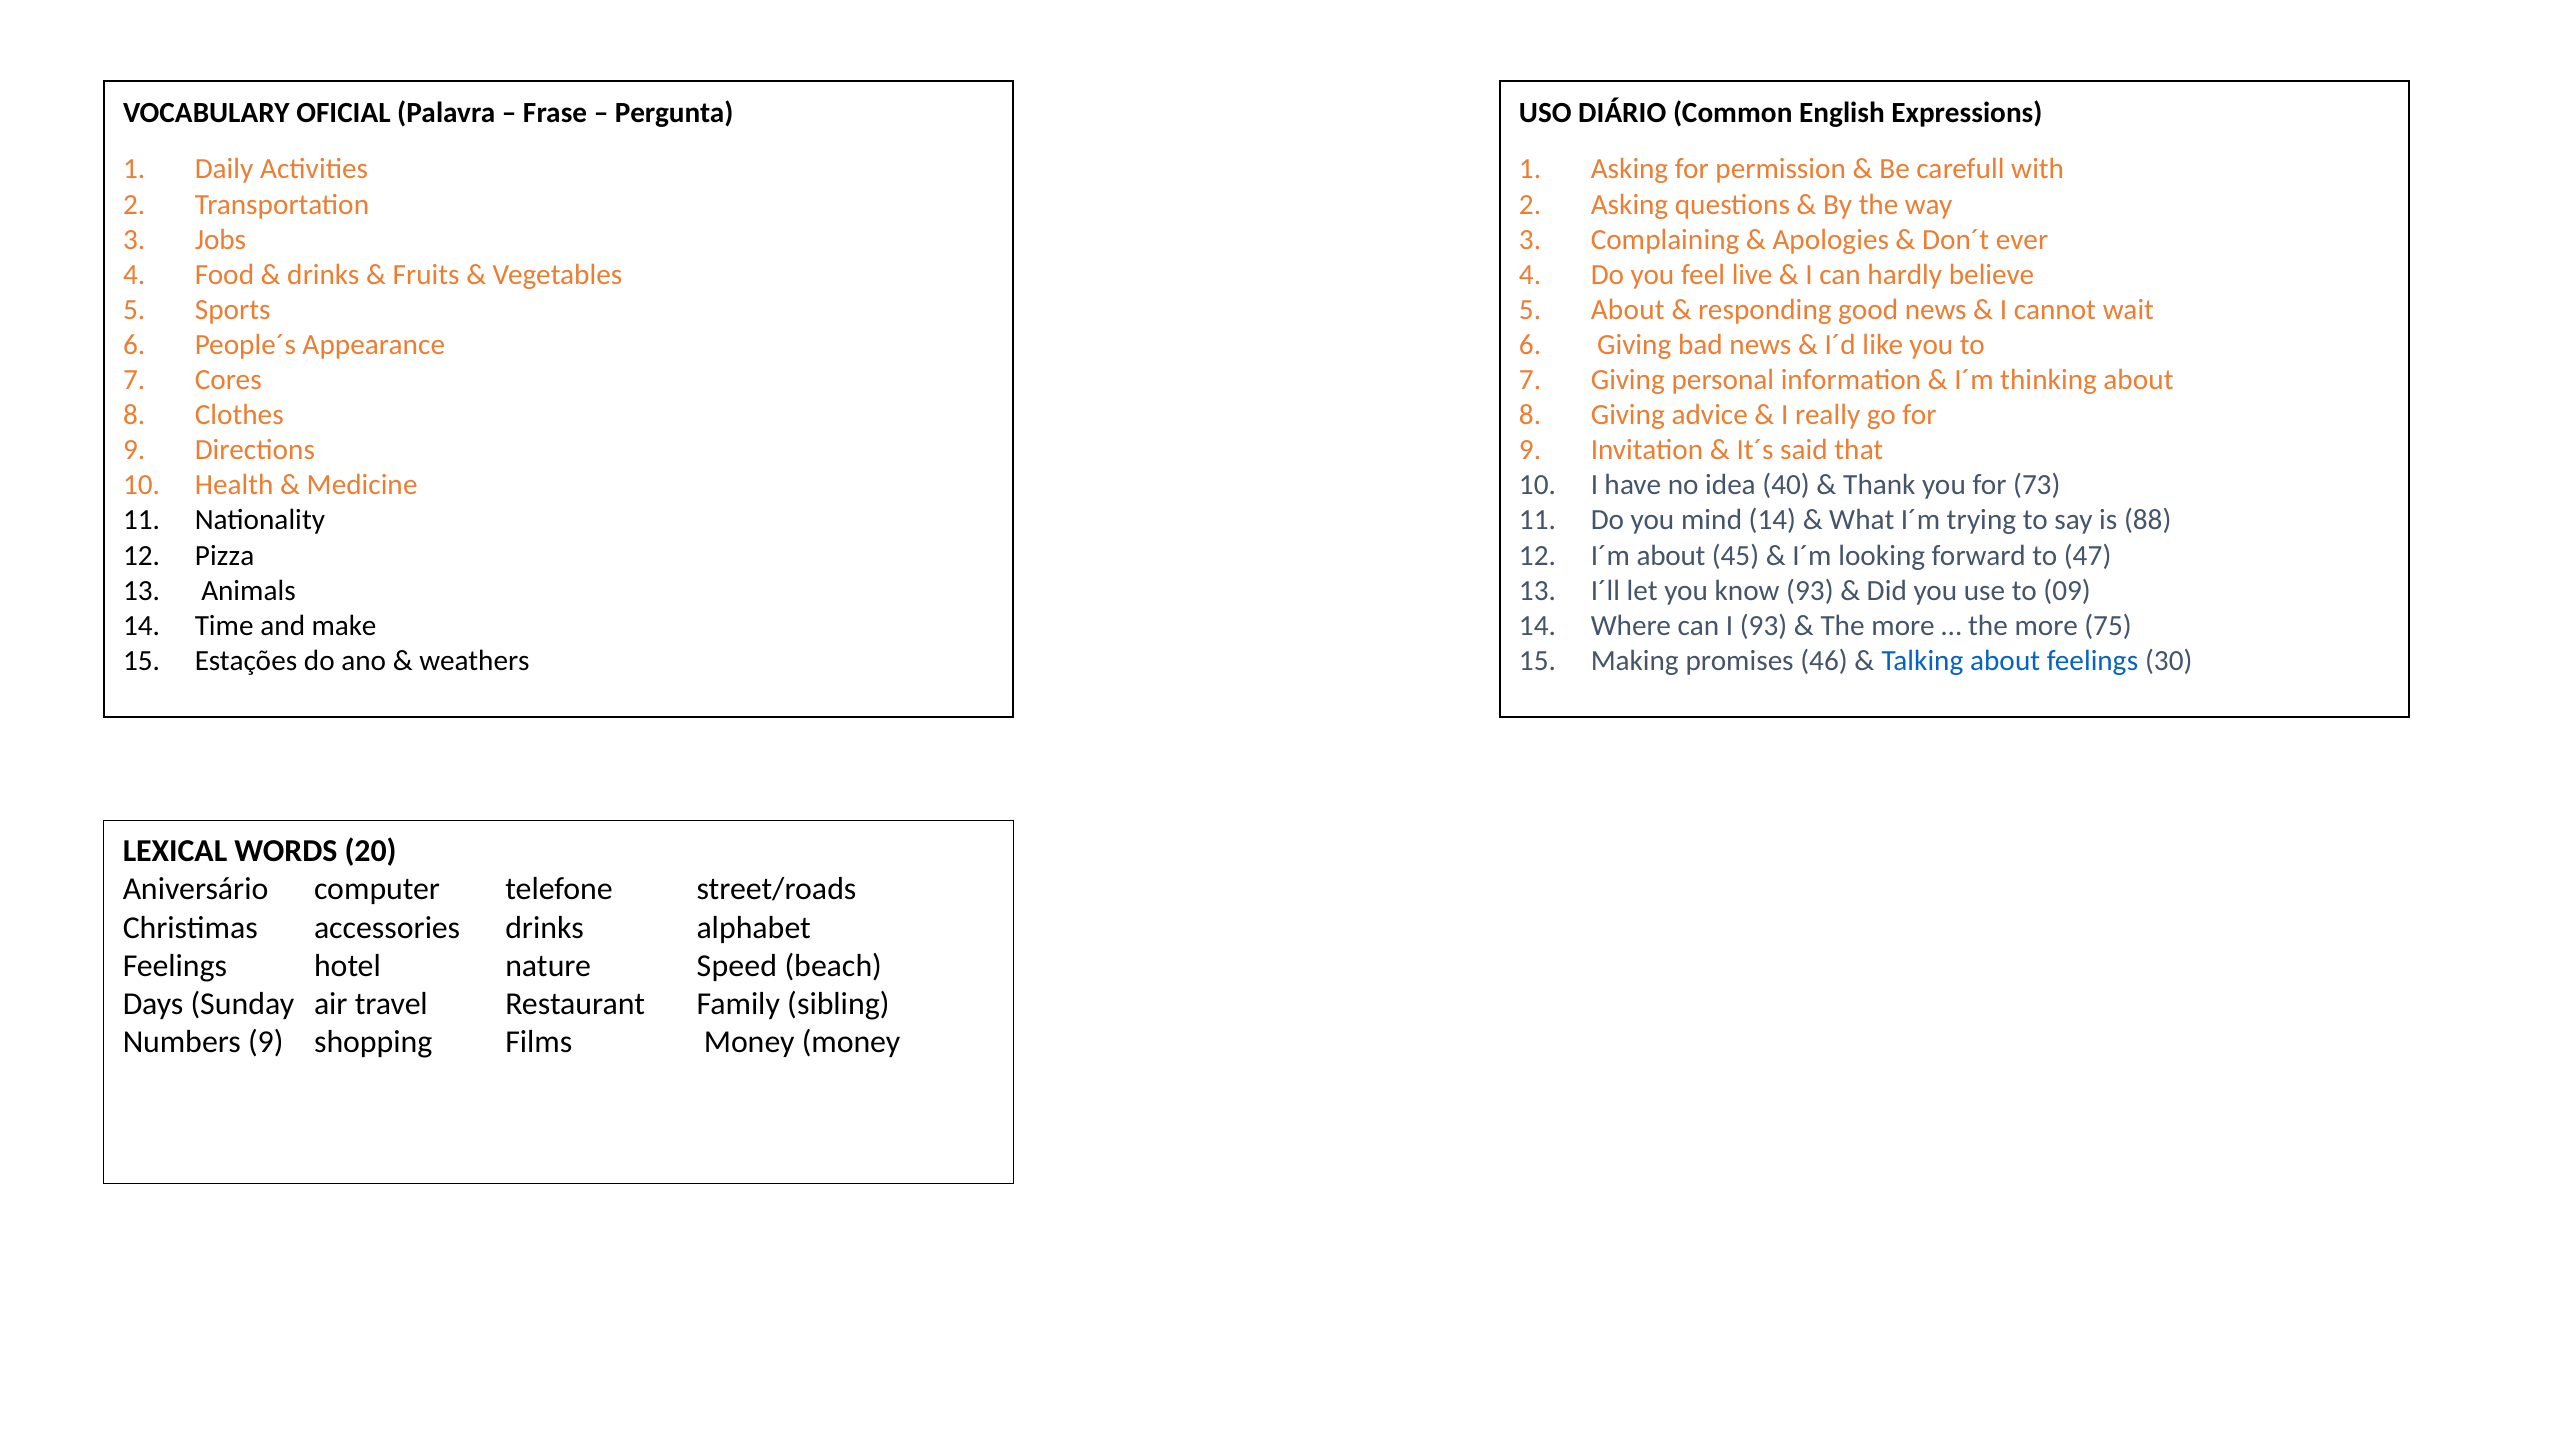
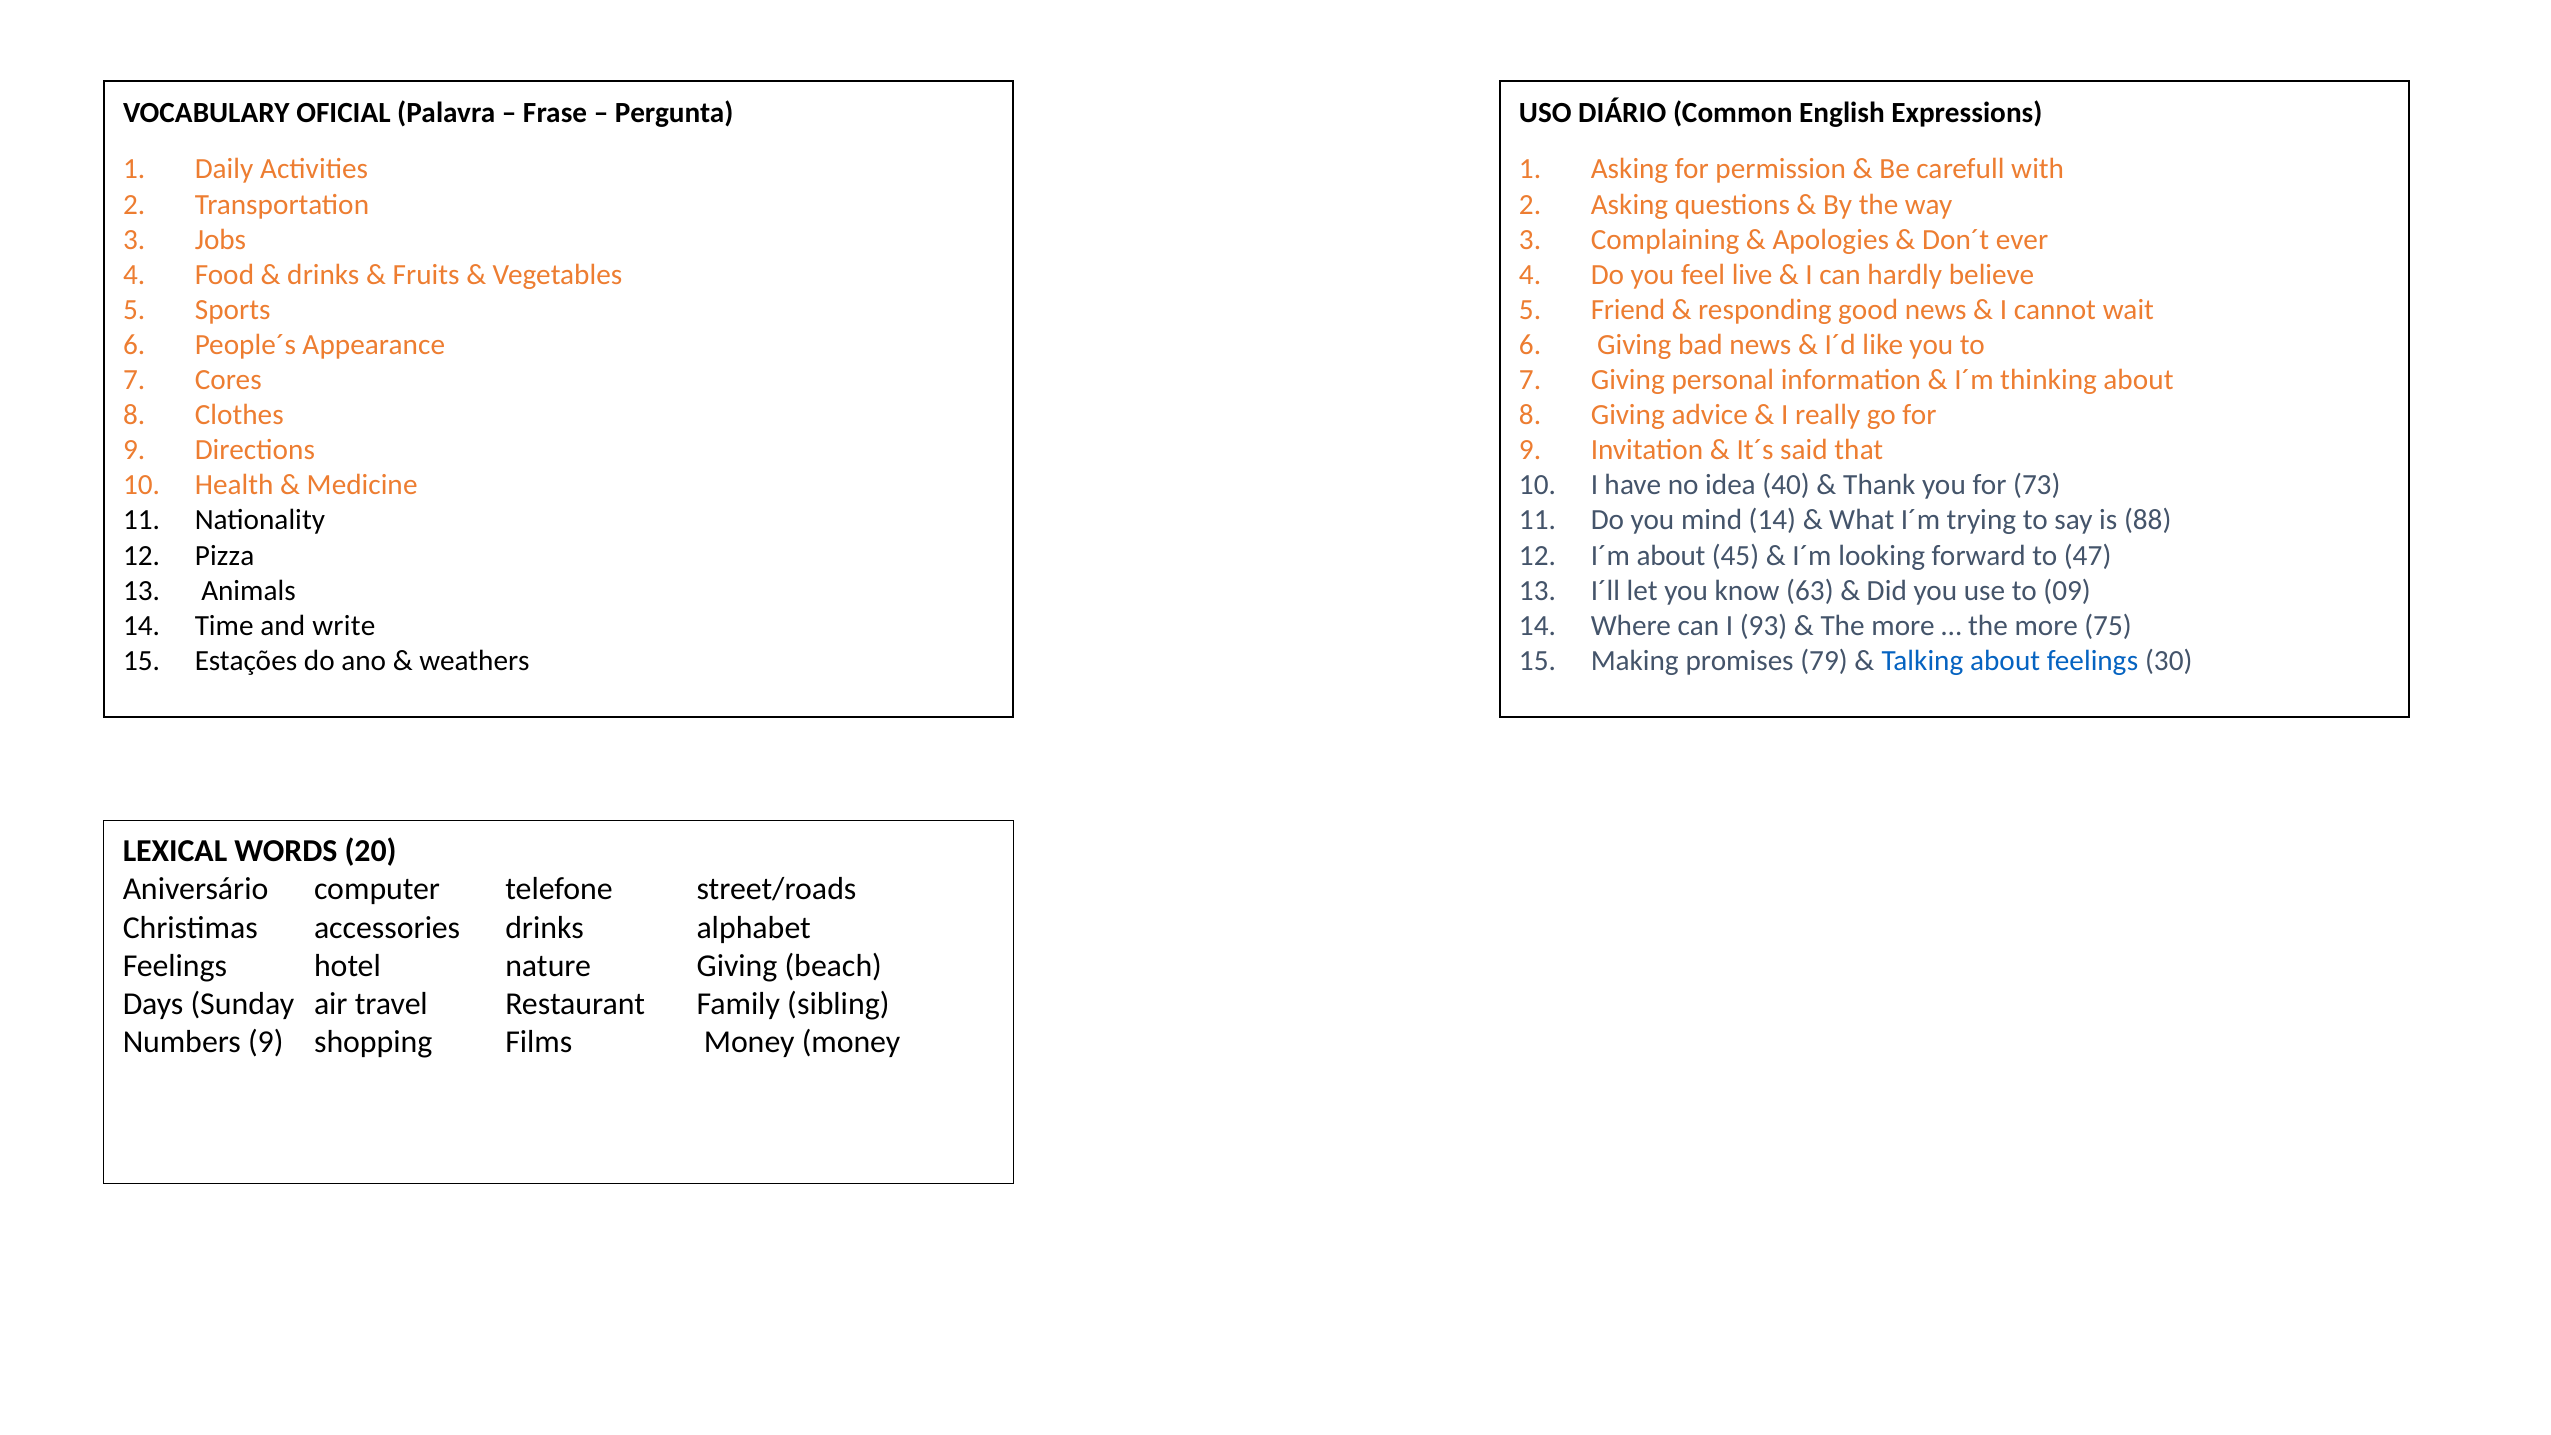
About: About -> Friend (1628, 310)
know 93: 93 -> 63 (1810, 590)
make: make -> write (344, 626)
46: 46 -> 79 (1824, 661)
nature Speed: Speed -> Giving (737, 966)
